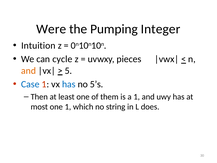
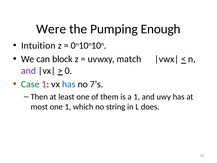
Integer: Integer -> Enough (161, 29)
cycle: cycle -> block (62, 59)
pieces: pieces -> match (129, 59)
and colour: orange -> purple (29, 71)
5: 5 -> 0 (68, 71)
Case colour: blue -> green (30, 84)
5’s: 5’s -> 7’s (97, 84)
